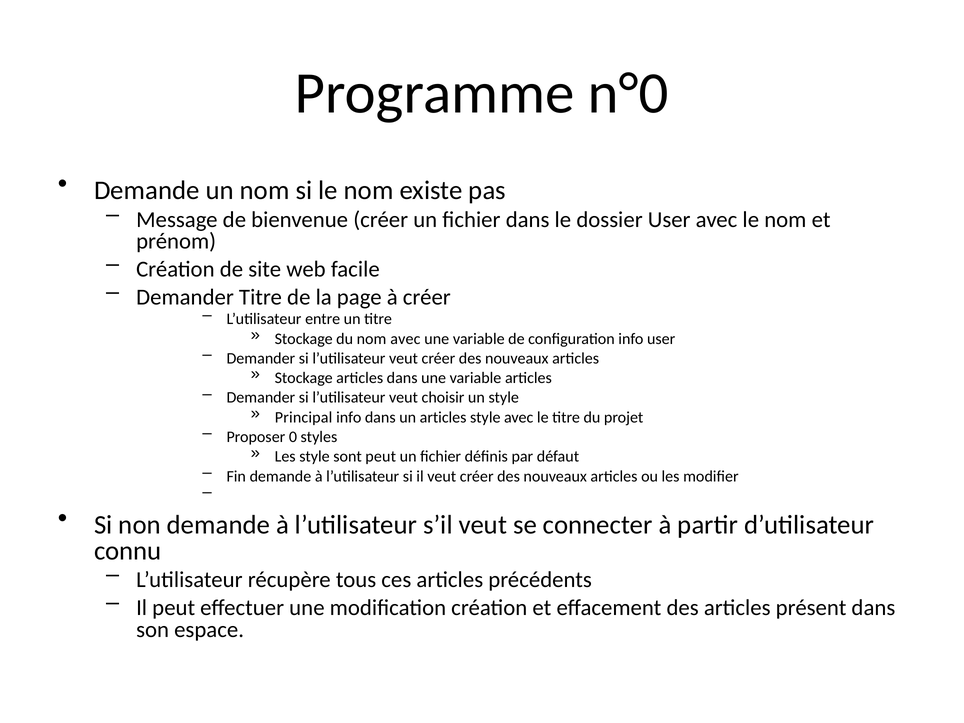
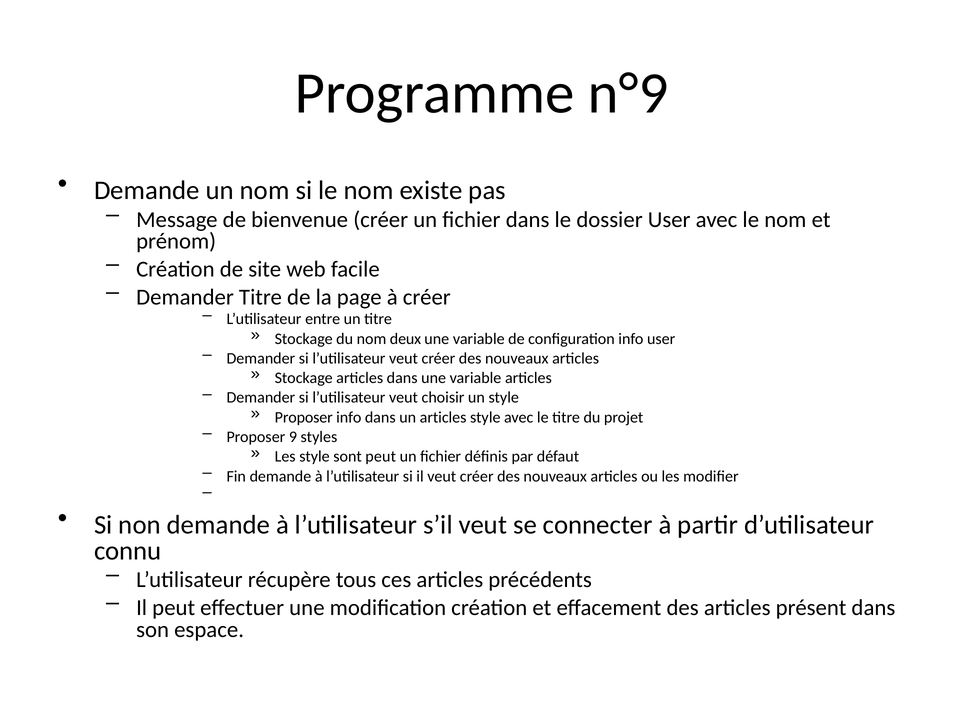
n°0: n°0 -> n°9 (628, 93)
nom avec: avec -> deux (406, 339)
Principal: Principal -> Proposer (304, 417)
0: 0 -> 9 (293, 437)
